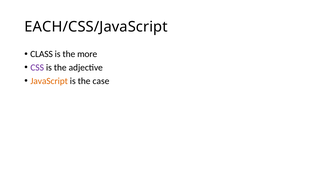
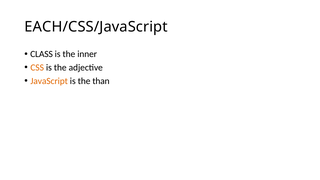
more: more -> inner (87, 54)
CSS colour: purple -> orange (37, 68)
case: case -> than (101, 81)
